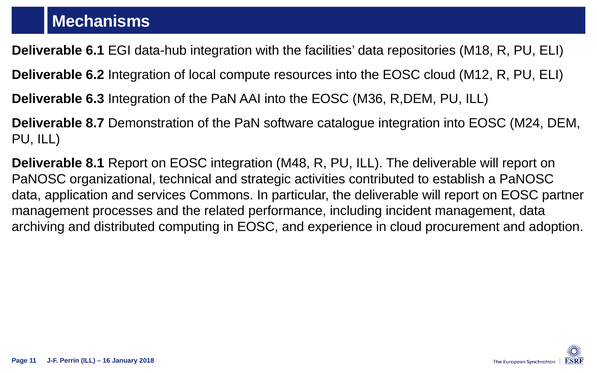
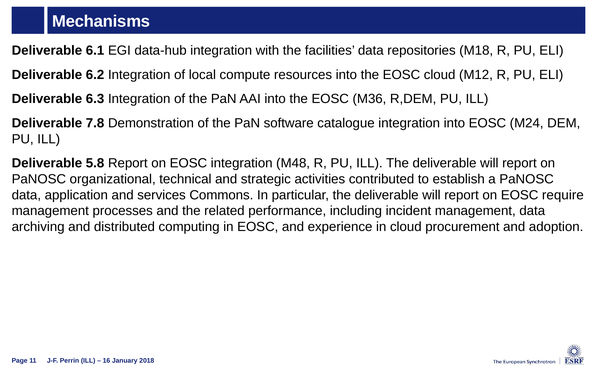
8.7: 8.7 -> 7.8 (95, 123)
8.1: 8.1 -> 5.8 (95, 163)
partner: partner -> require (563, 195)
